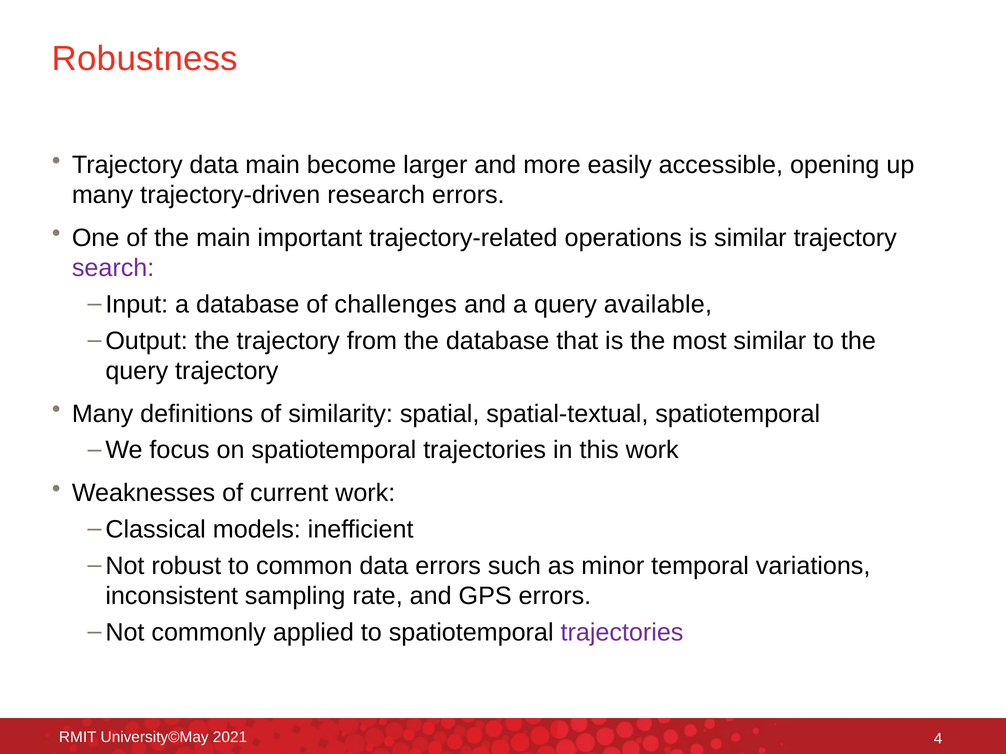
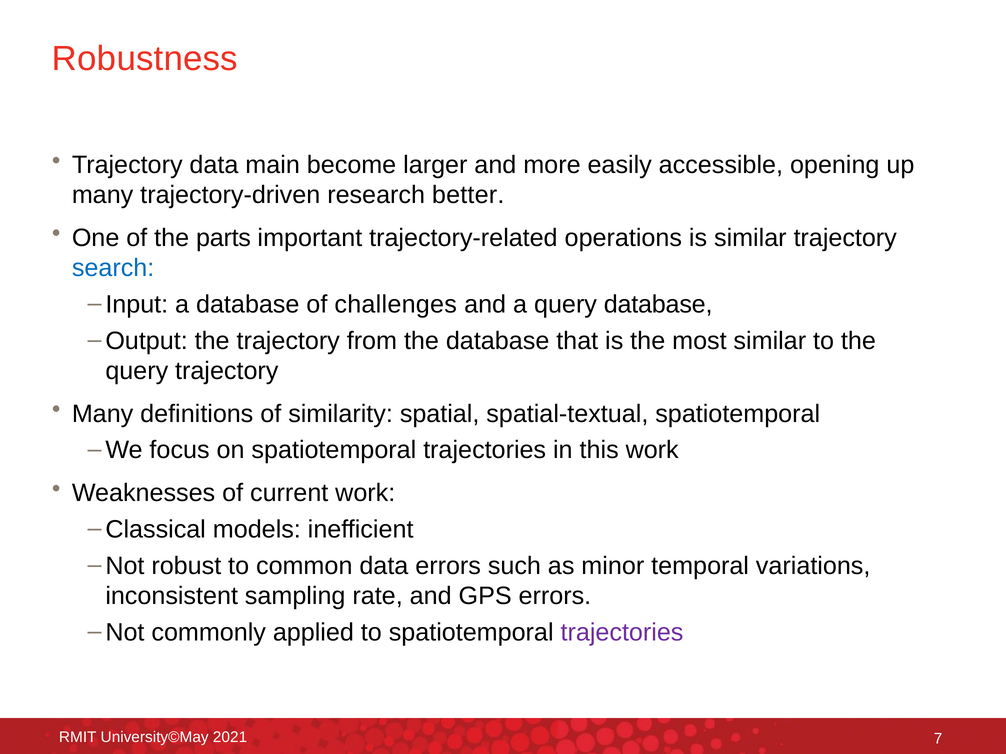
research errors: errors -> better (468, 195)
the main: main -> parts (223, 238)
search colour: purple -> blue (113, 268)
query available: available -> database (658, 305)
4: 4 -> 7 (938, 739)
